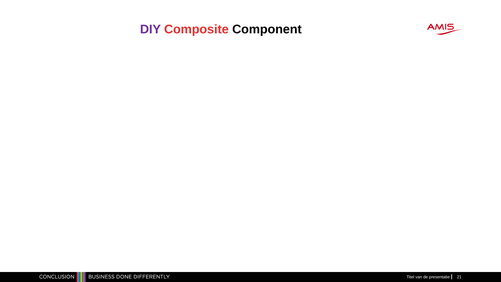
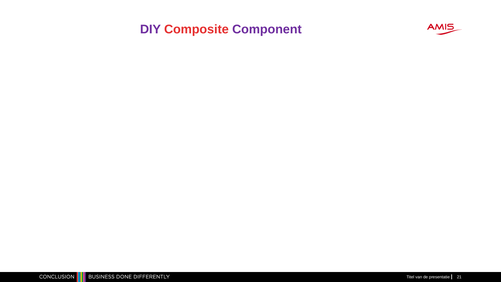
Component colour: black -> purple (267, 29)
